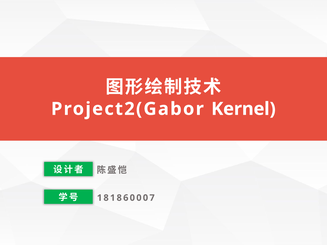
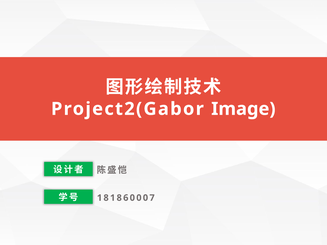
Kernel: Kernel -> Image (243, 109)
